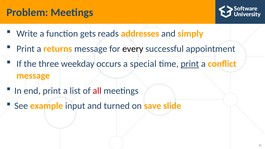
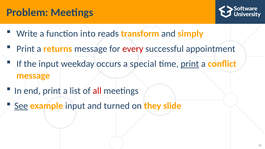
gets: gets -> into (88, 34)
addresses: addresses -> transform (140, 34)
every colour: black -> red (133, 49)
the three: three -> input (49, 64)
See underline: none -> present (21, 106)
save: save -> they (153, 106)
